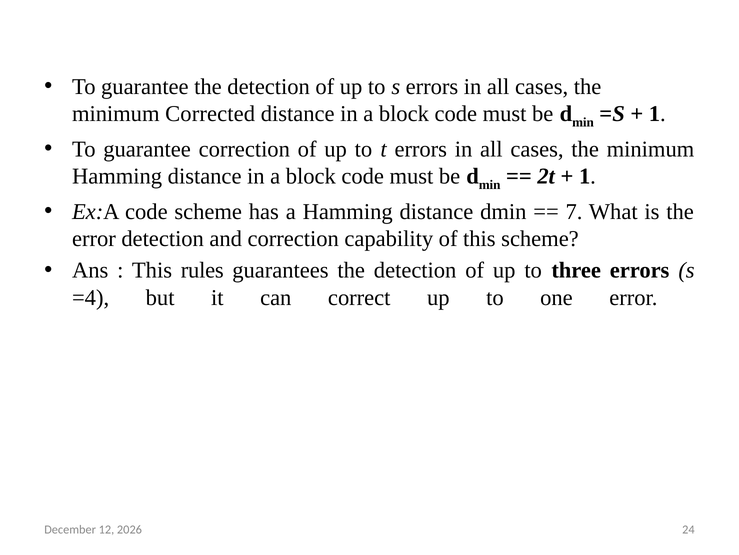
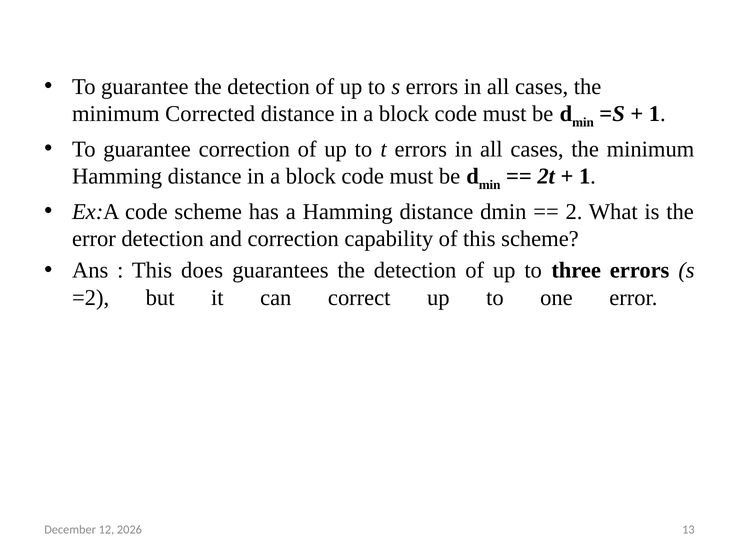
7: 7 -> 2 (574, 211)
rules: rules -> does (202, 270)
=4: =4 -> =2 (91, 297)
24: 24 -> 13 (688, 529)
